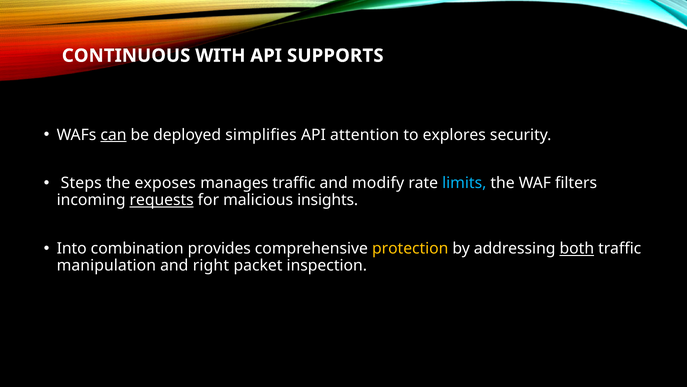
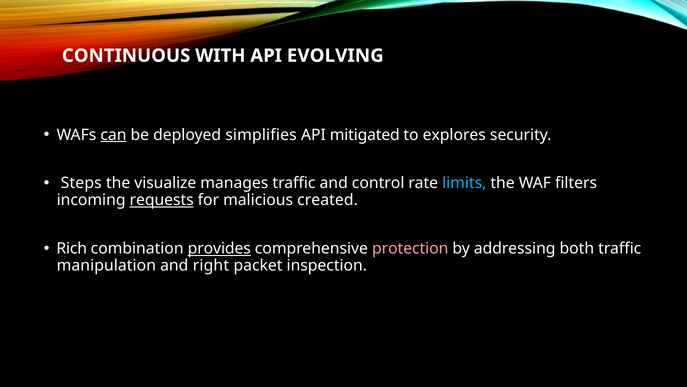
SUPPORTS: SUPPORTS -> EVOLVING (335, 56)
attention: attention -> mitigated (365, 135)
exposes: exposes -> visualize (165, 183)
modify: modify -> control (378, 183)
insights: insights -> created (328, 200)
Into: Into -> Rich (72, 248)
provides underline: none -> present (219, 248)
protection colour: yellow -> pink (410, 248)
both underline: present -> none (577, 248)
